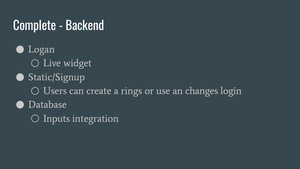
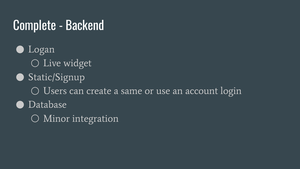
rings: rings -> same (132, 91)
changes: changes -> account (202, 91)
Inputs: Inputs -> Minor (57, 118)
